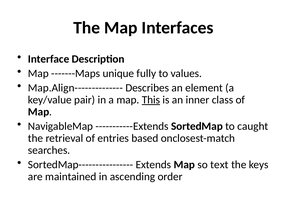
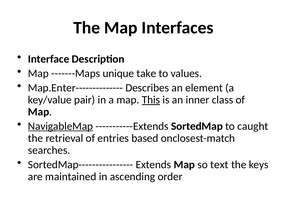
fully: fully -> take (146, 73)
Map.Align--------------: Map.Align-------------- -> Map.Enter-------------- (75, 88)
NavigableMap underline: none -> present (60, 126)
